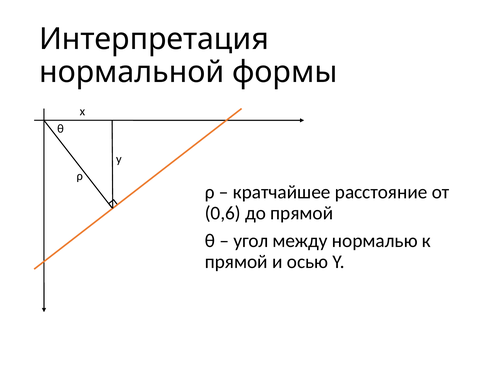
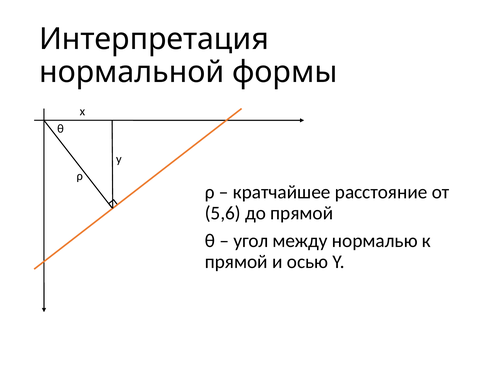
0,6: 0,6 -> 5,6 (223, 213)
